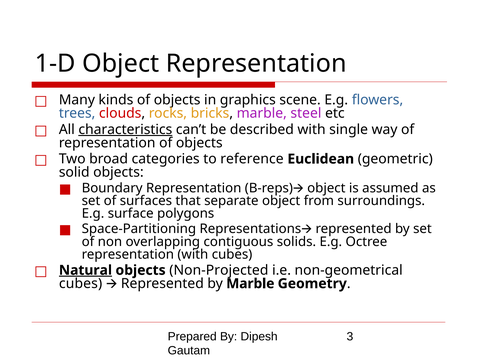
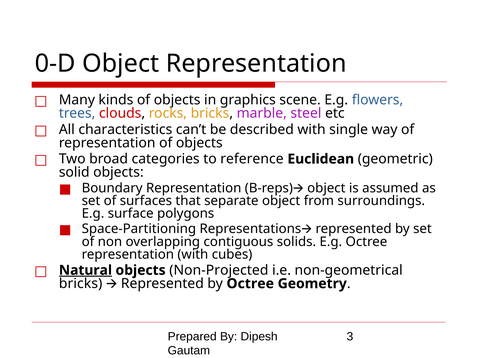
1-D: 1-D -> 0-D (55, 64)
characteristics underline: present -> none (125, 129)
cubes: cubes -> bricks (81, 283)
Marble: Marble -> Octree (250, 283)
